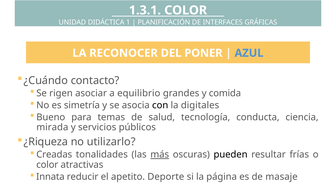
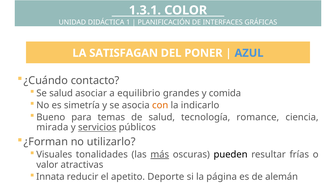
RECONOCER: RECONOCER -> SATISFAGAN (124, 53)
Se rigen: rigen -> salud (61, 93)
con colour: black -> orange (160, 105)
digitales: digitales -> indicarlo (200, 105)
conducta: conducta -> romance (258, 117)
servicios underline: none -> present (97, 127)
¿Riqueza: ¿Riqueza -> ¿Forman (46, 142)
Creadas: Creadas -> Visuales (54, 155)
color: color -> valor (47, 165)
masaje: masaje -> alemán (282, 177)
